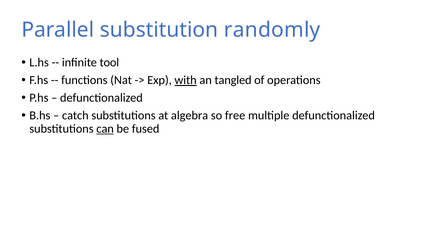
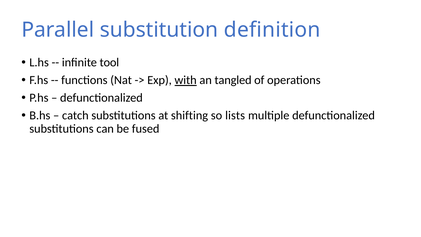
randomly: randomly -> definition (272, 30)
algebra: algebra -> shifting (190, 115)
free: free -> lists (235, 115)
can underline: present -> none (105, 129)
